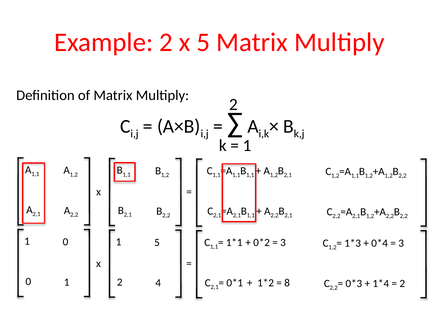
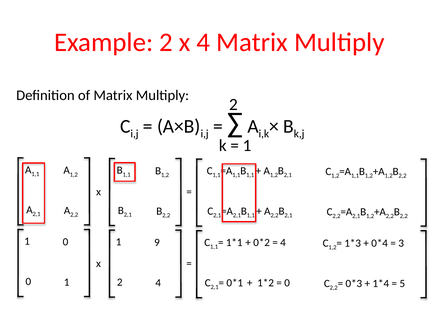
x 5: 5 -> 4 (203, 42)
1 5: 5 -> 9 (157, 243)
3: 3 -> 4 (283, 243)
8: 8 -> 0 (287, 283)
2: 2 -> 5 (402, 284)
